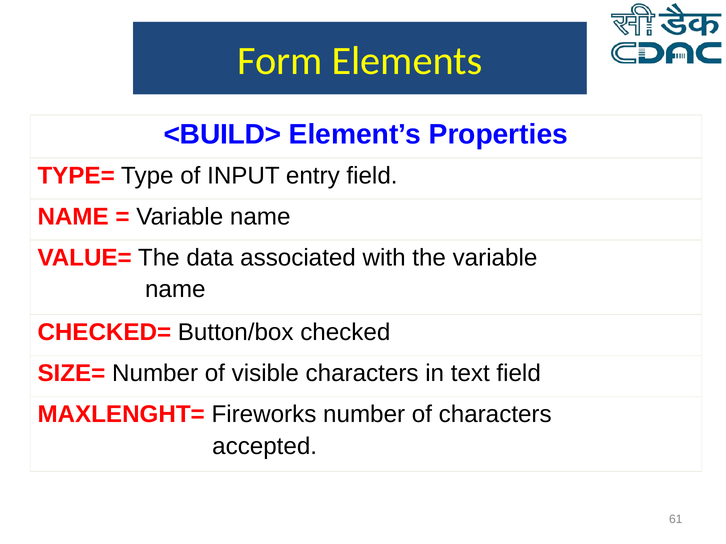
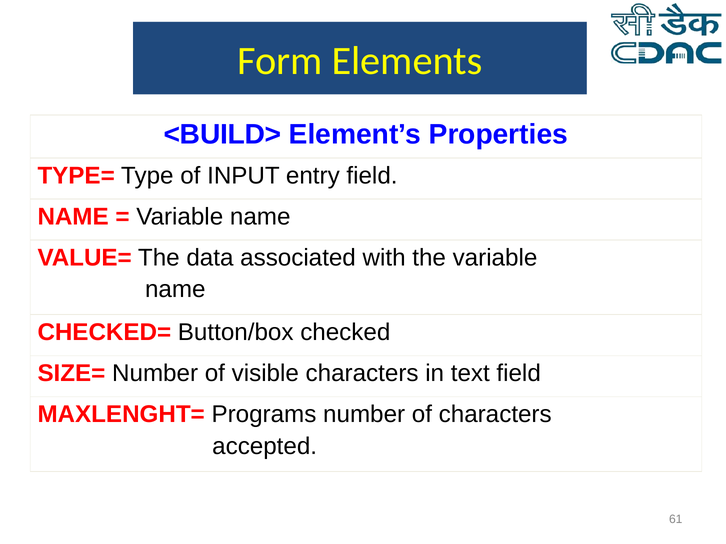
Fireworks: Fireworks -> Programs (264, 415)
